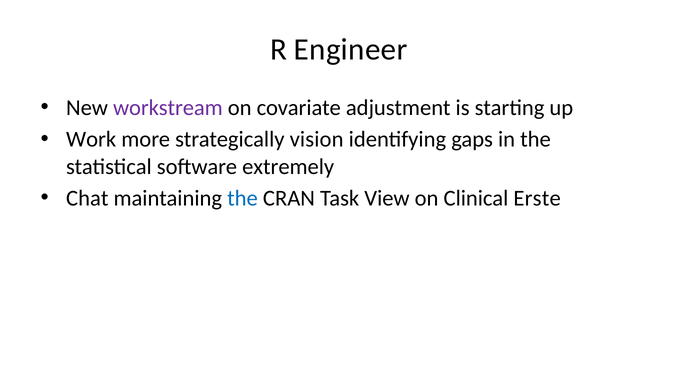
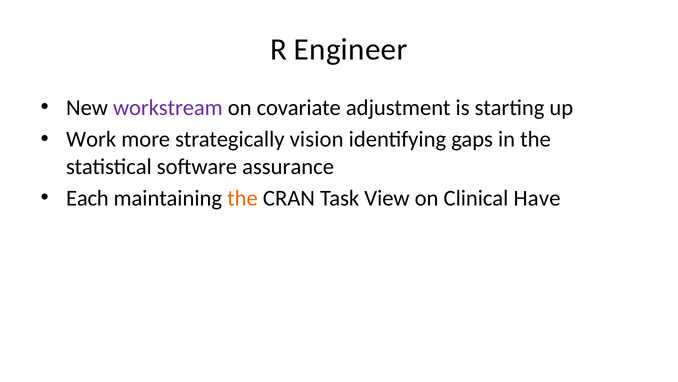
extremely: extremely -> assurance (288, 166)
Chat: Chat -> Each (87, 198)
the colour: blue -> orange (242, 198)
Erste: Erste -> Have (537, 198)
